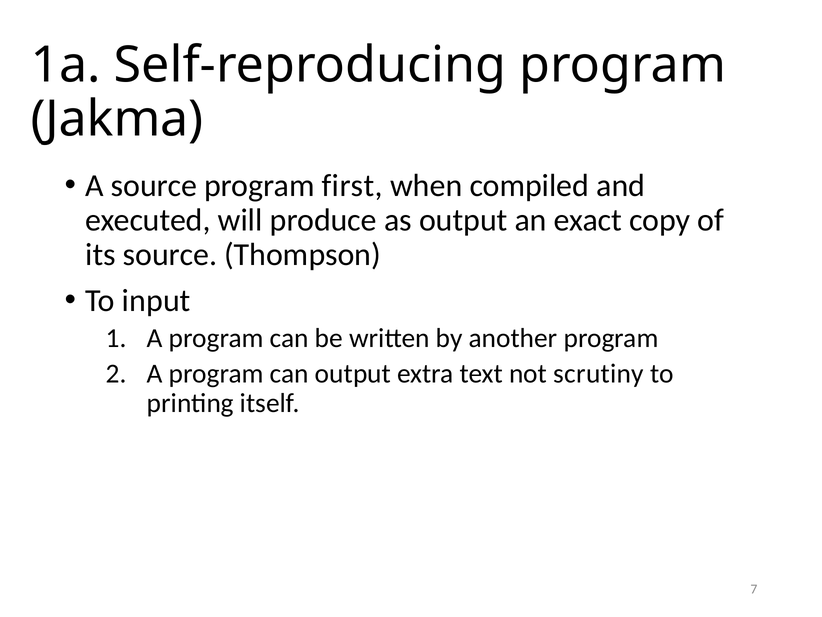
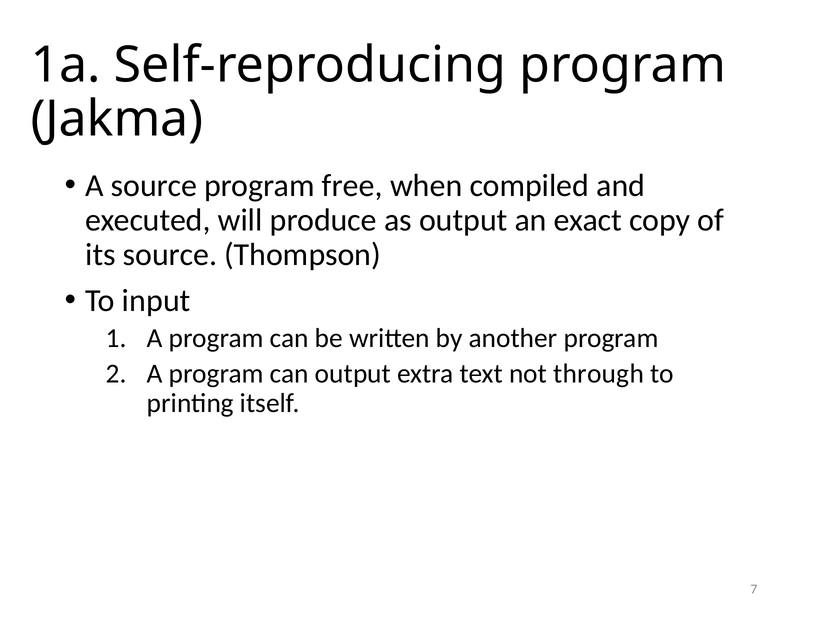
first: first -> free (352, 185)
scrutiny: scrutiny -> through (599, 373)
